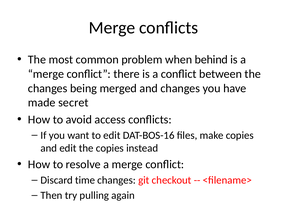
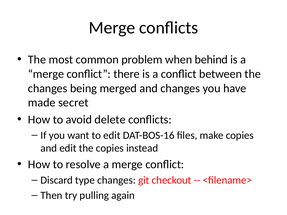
access: access -> delete (110, 120)
time: time -> type (85, 180)
